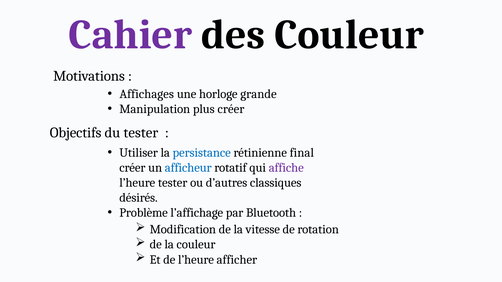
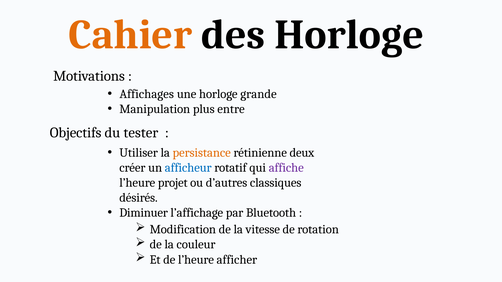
Cahier colour: purple -> orange (130, 35)
des Couleur: Couleur -> Horloge (349, 35)
plus créer: créer -> entre (231, 109)
persistance colour: blue -> orange (202, 153)
final: final -> deux (302, 153)
l’heure tester: tester -> projet (173, 183)
Problème: Problème -> Diminuer (144, 213)
